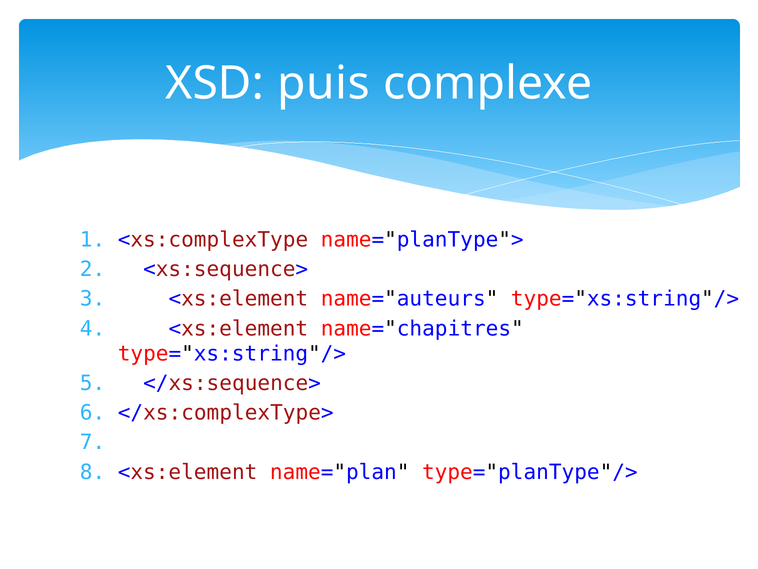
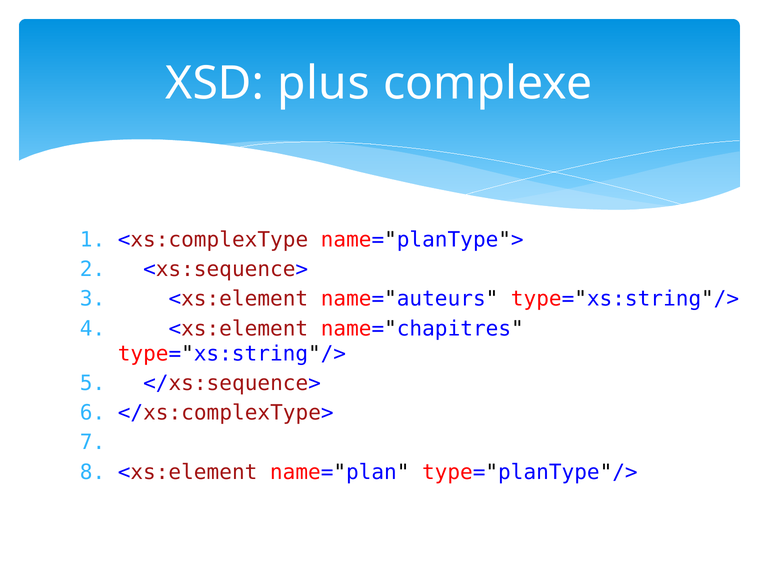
puis: puis -> plus (323, 83)
